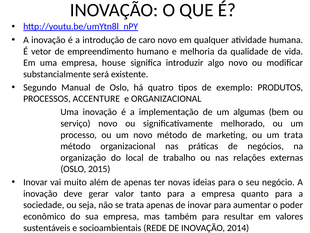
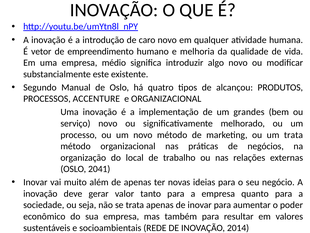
house: house -> médio (114, 63)
será: será -> este (101, 74)
exemplo: exemplo -> alcançou (235, 87)
algumas: algumas -> grandes (249, 112)
2015: 2015 -> 2041 (99, 169)
